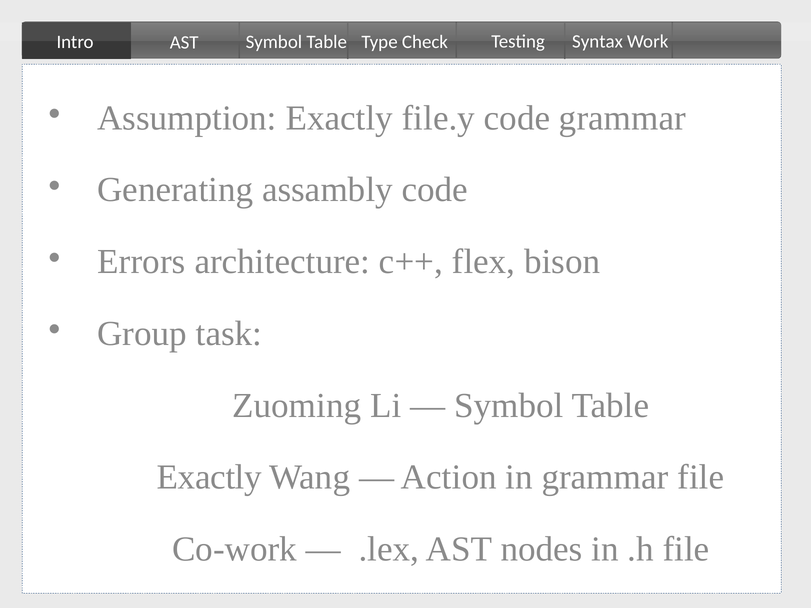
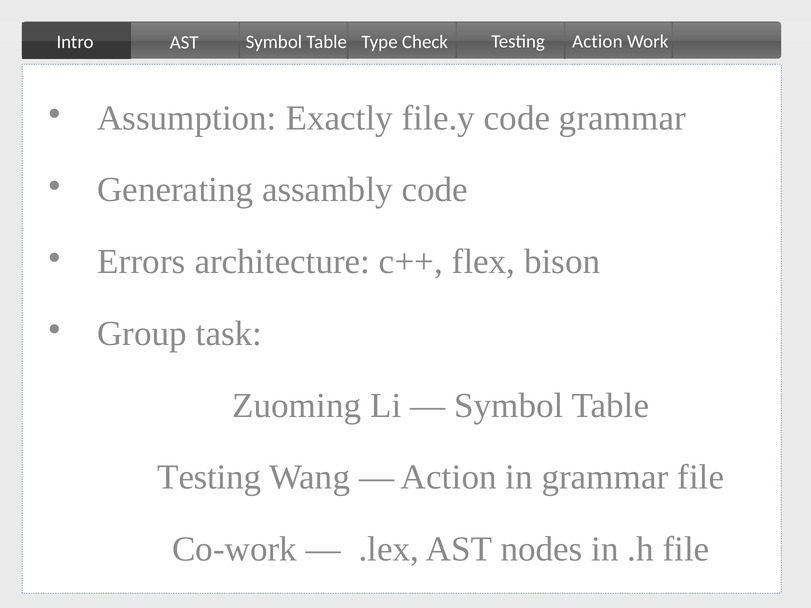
Syntax: Syntax -> Action (597, 41)
Exactly: Exactly -> Testing (209, 477)
